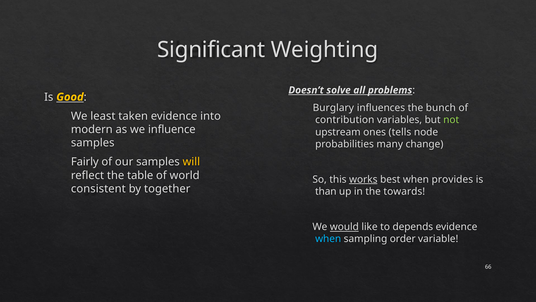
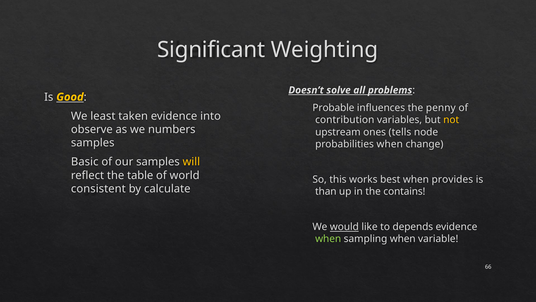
Burglary: Burglary -> Probable (333, 108)
bunch: bunch -> penny (441, 108)
not colour: light green -> yellow (451, 120)
modern: modern -> observe (92, 129)
influence: influence -> numbers (172, 129)
probabilities many: many -> when (390, 144)
Fairly: Fairly -> Basic (85, 162)
works underline: present -> none (363, 179)
together: together -> calculate (167, 189)
towards: towards -> contains (404, 191)
when colour: light blue -> light green (328, 239)
sampling order: order -> when (403, 239)
